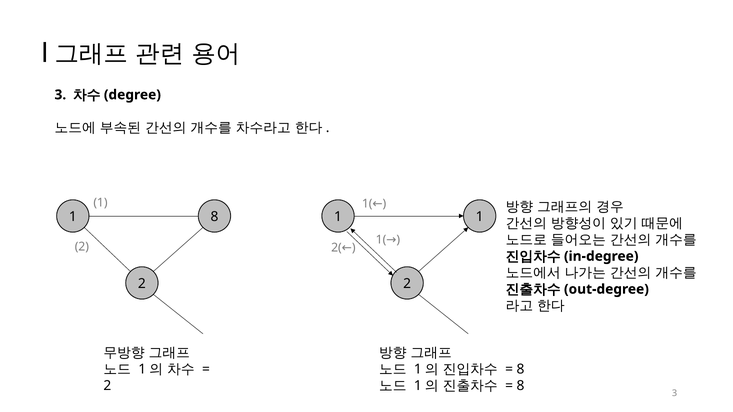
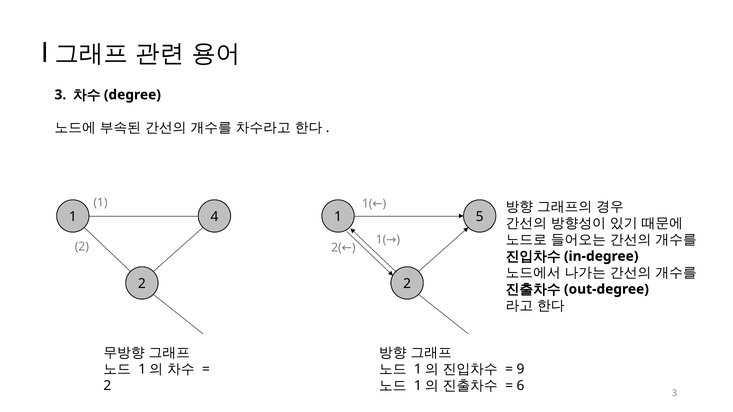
1 8: 8 -> 4 (214, 217)
1: 1 -> 5 (480, 217)
8: 8 -> 9 (520, 370)
8: 8 -> 6 (520, 386)
